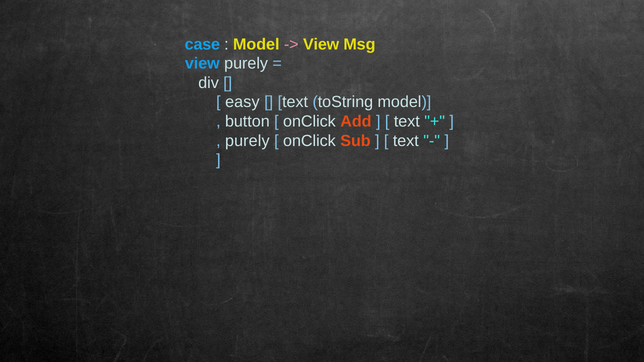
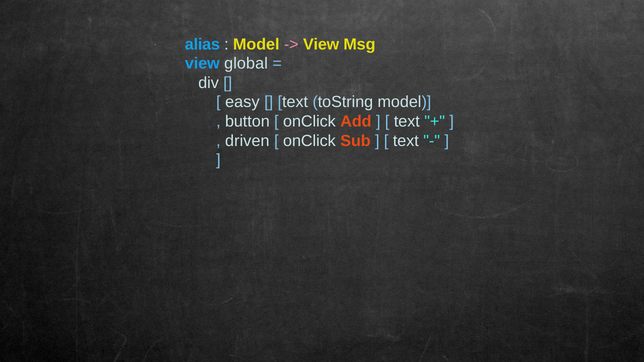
case: case -> alias (202, 44)
view purely: purely -> global (246, 64)
purely: purely -> driven (247, 141)
